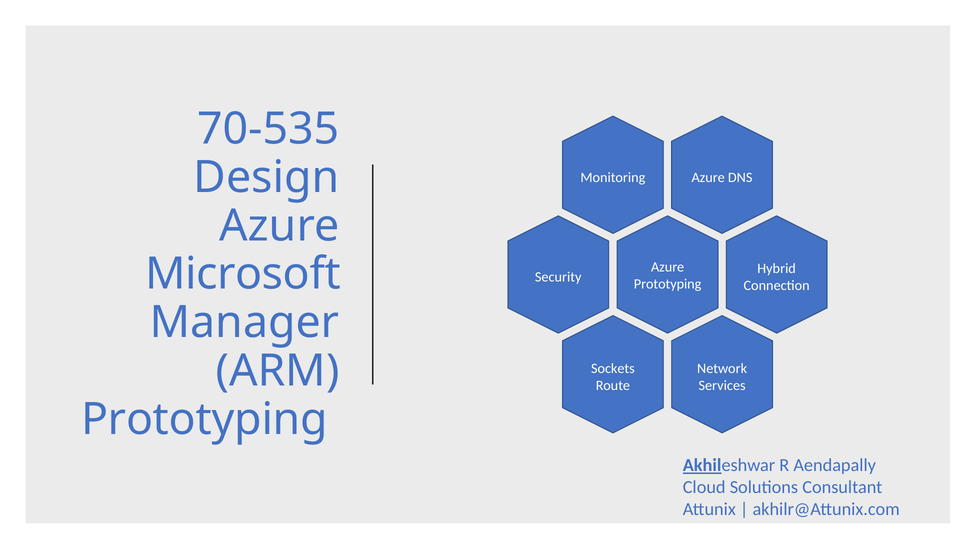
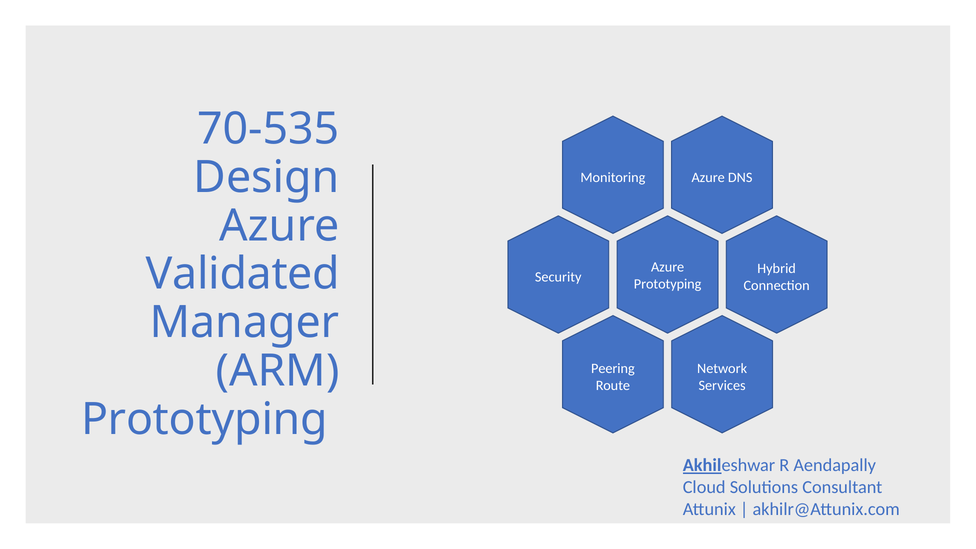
Microsoft: Microsoft -> Validated (243, 274)
Sockets: Sockets -> Peering (613, 368)
